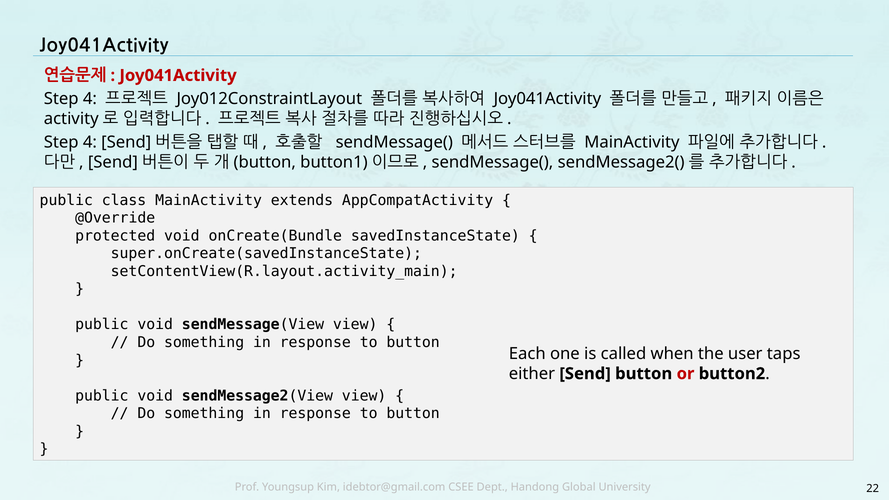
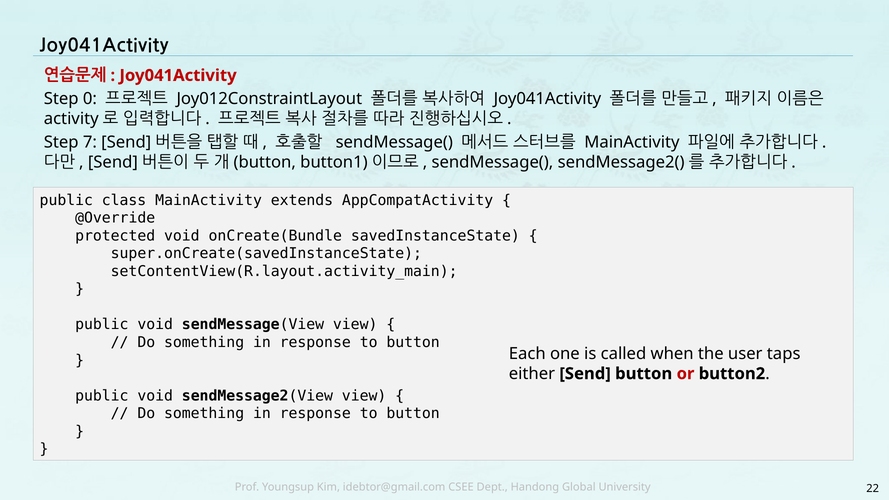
4: 4 -> 0 (90, 99)
4: 4 -> 7 (90, 142)
